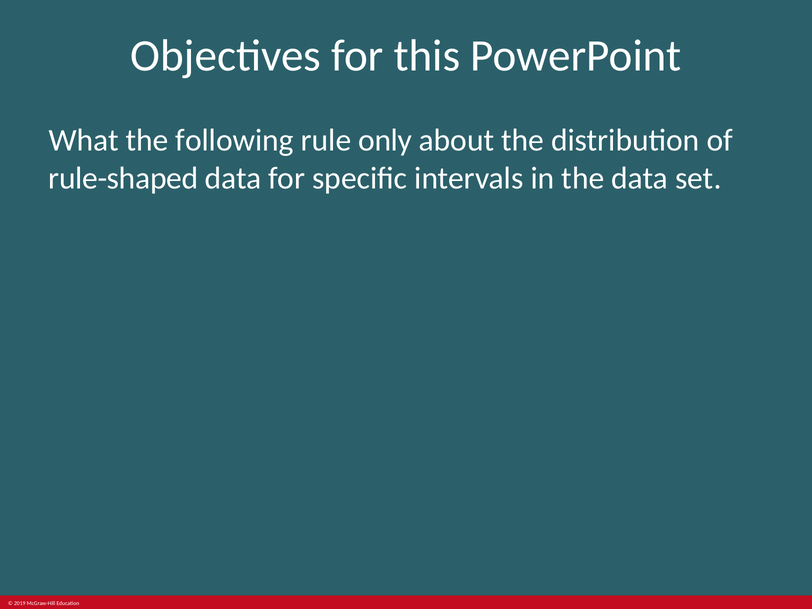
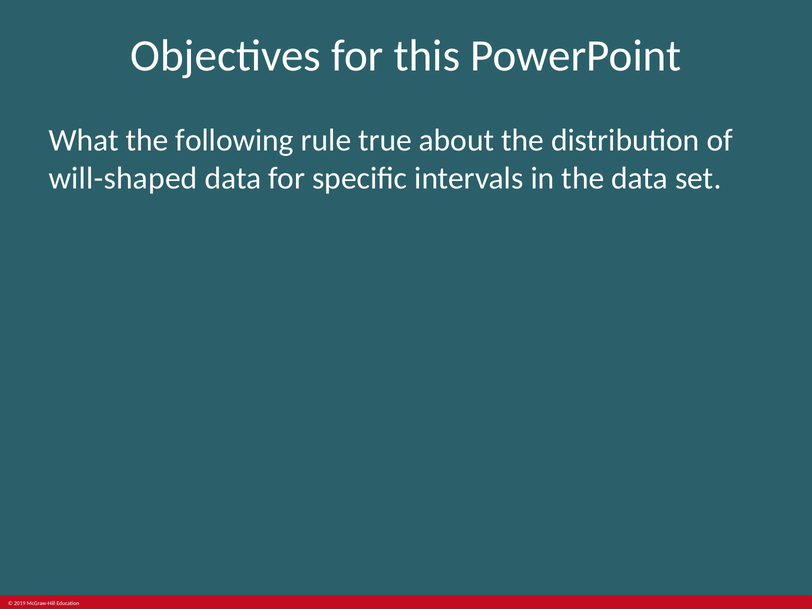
only: only -> true (385, 140)
rule-shaped: rule-shaped -> will-shaped (123, 178)
